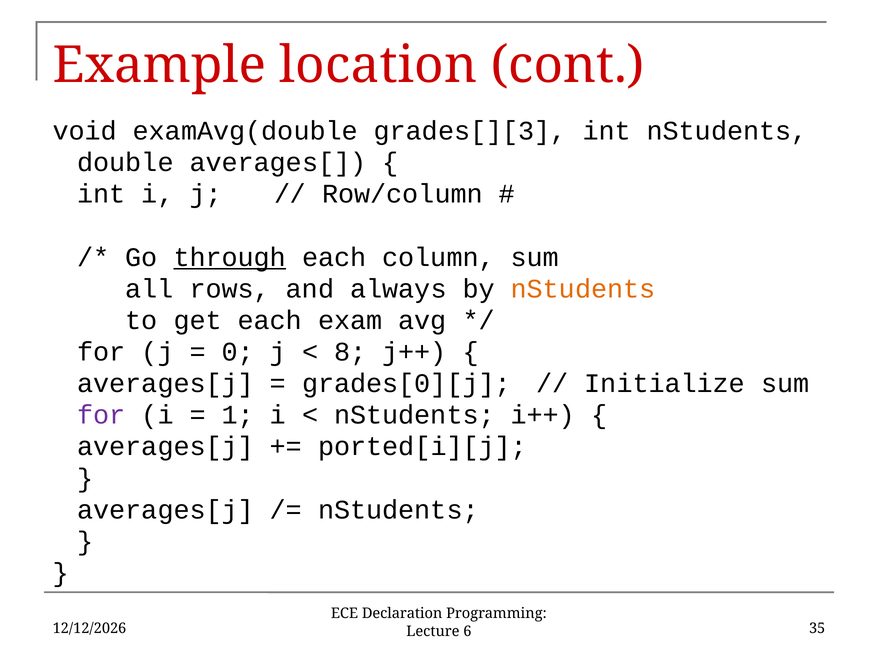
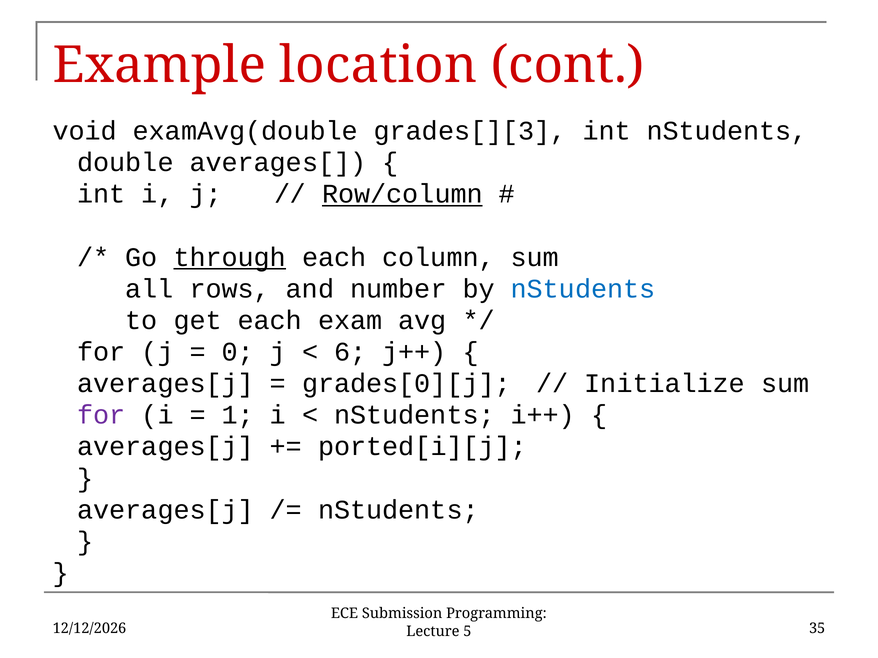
Row/column underline: none -> present (402, 194)
always: always -> number (398, 289)
nStudents colour: orange -> blue (583, 289)
8: 8 -> 6 (350, 352)
Declaration: Declaration -> Submission (402, 614)
6: 6 -> 5 (467, 632)
